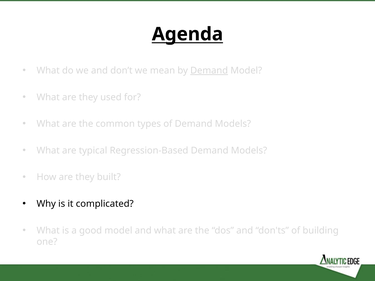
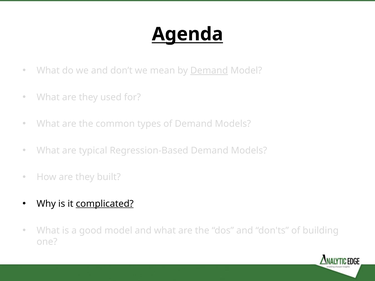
complicated underline: none -> present (105, 204)
